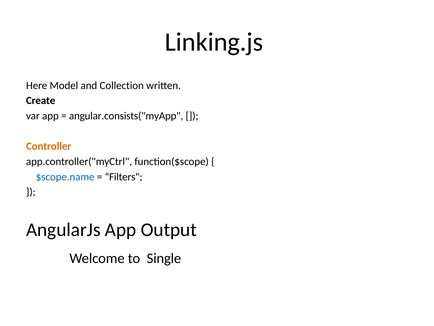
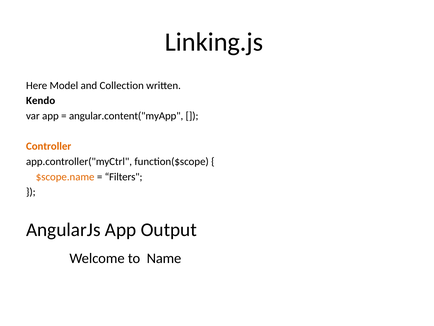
Create: Create -> Kendo (41, 101)
angular.consists("myApp: angular.consists("myApp -> angular.content("myApp (126, 116)
$scope.name colour: blue -> orange (65, 177)
Single: Single -> Name (164, 258)
